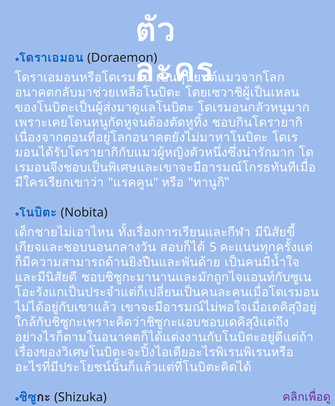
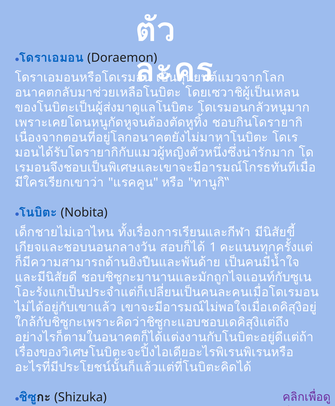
5: 5 -> 1 (213, 247)
